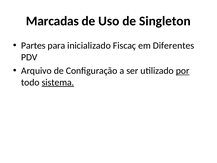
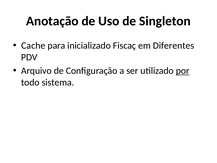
Marcadas: Marcadas -> Anotação (52, 21)
Partes: Partes -> Cache (33, 46)
sistema underline: present -> none (58, 82)
